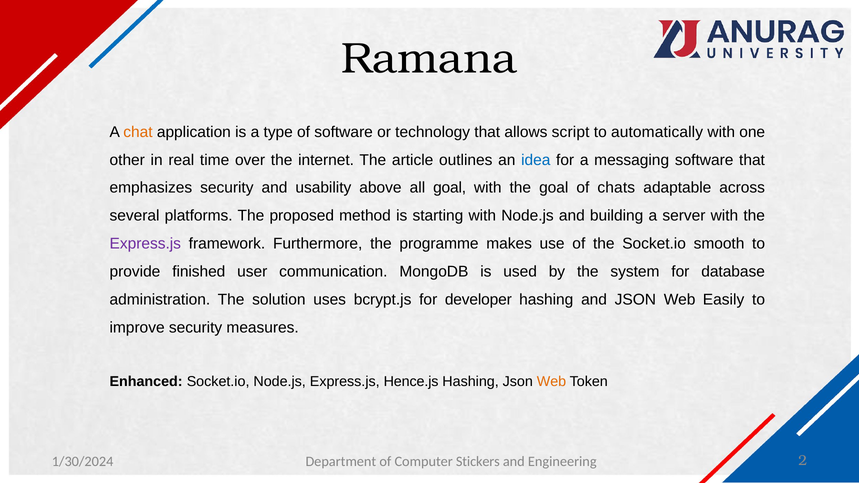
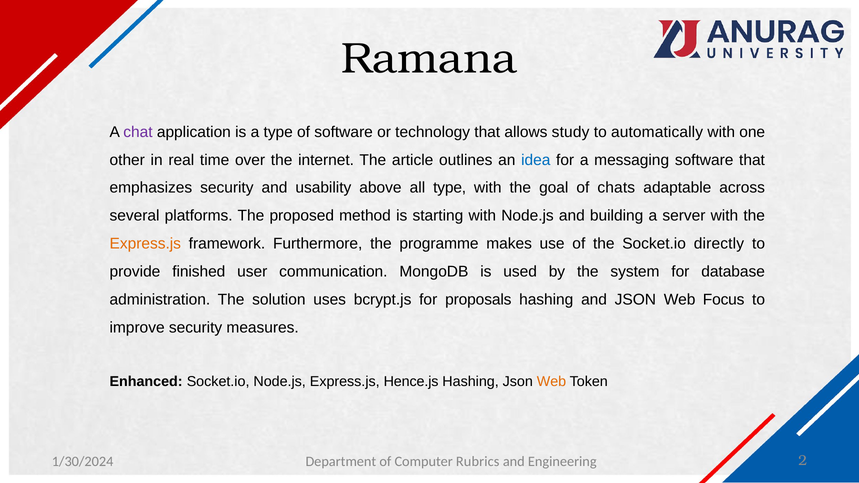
chat colour: orange -> purple (138, 132)
script: script -> study (571, 132)
all goal: goal -> type (450, 188)
Express.js colour: purple -> orange (145, 244)
smooth: smooth -> directly (719, 244)
developer: developer -> proposals (478, 300)
Easily: Easily -> Focus (724, 300)
Stickers: Stickers -> Rubrics (478, 462)
